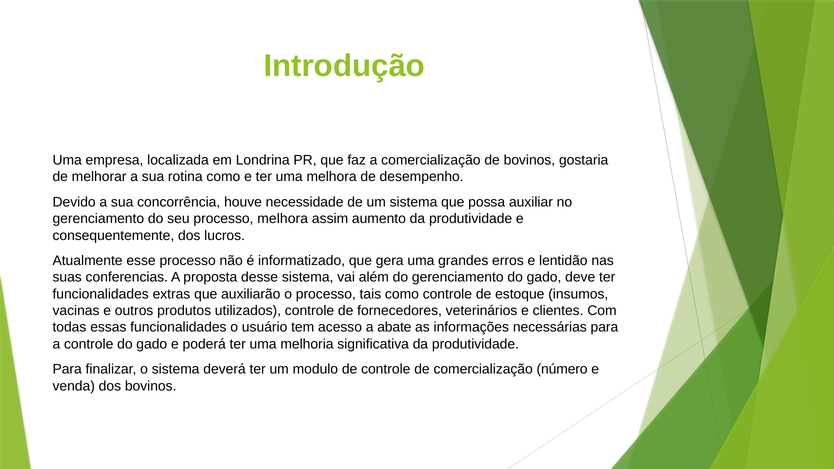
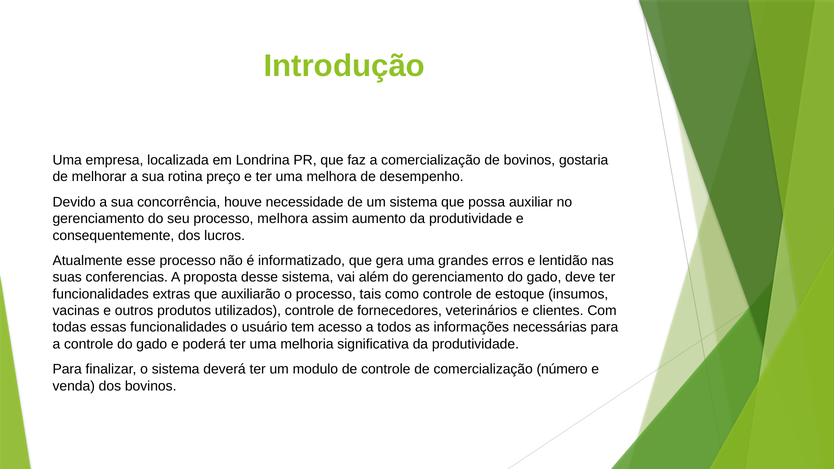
rotina como: como -> preço (223, 177)
abate: abate -> todos (394, 327)
